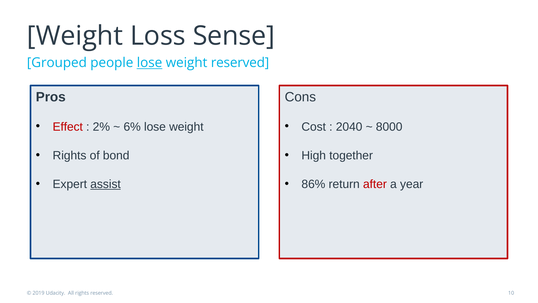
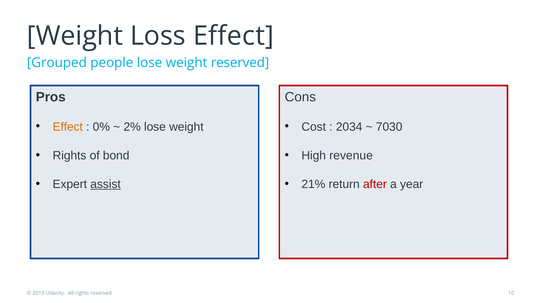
Loss Sense: Sense -> Effect (234, 36)
lose underline: present -> none (150, 63)
Effect colour: red -> orange (68, 127)
2%: 2% -> 0% (101, 127)
6%: 6% -> 2% (132, 127)
2040: 2040 -> 2034 (349, 127)
8000: 8000 -> 7030 (389, 127)
together: together -> revenue (351, 155)
86%: 86% -> 21% (313, 184)
